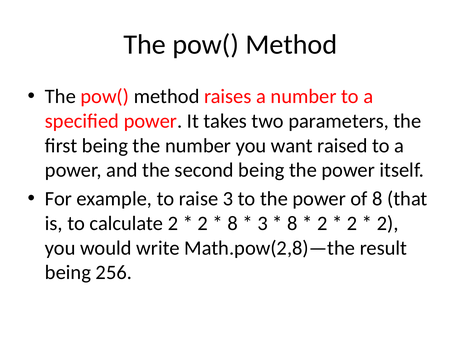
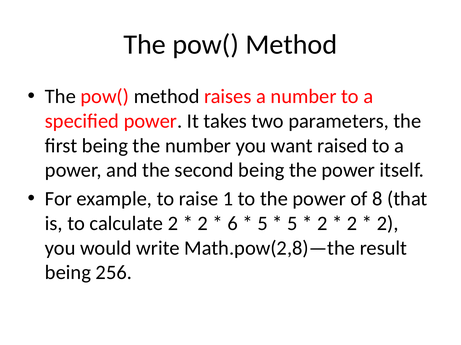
raise 3: 3 -> 1 (228, 199)
8: 8 -> 6 (233, 224)
3: 3 -> 5 (263, 224)
8: 8 -> 5 (292, 224)
